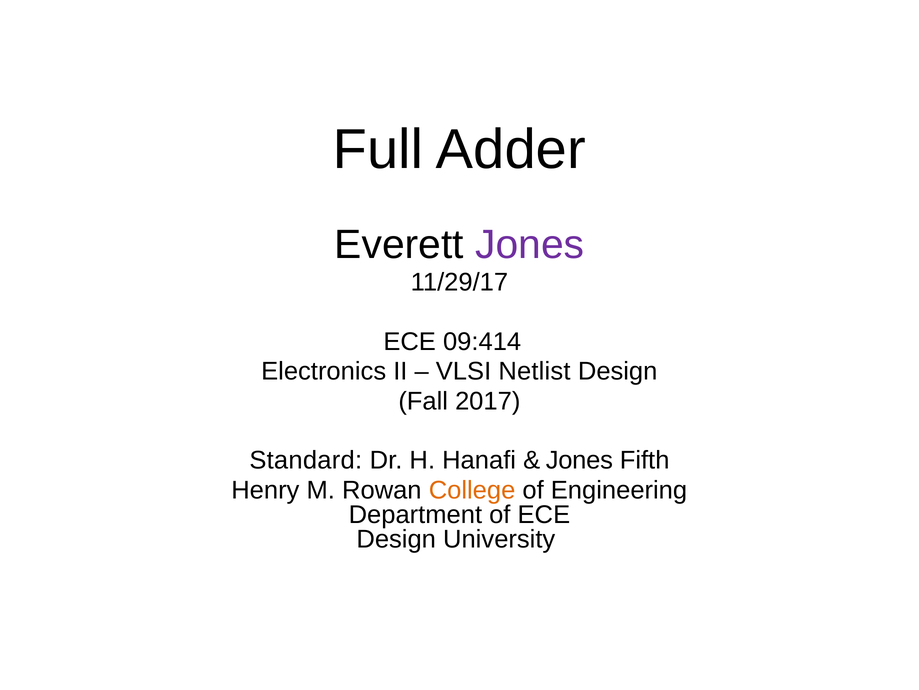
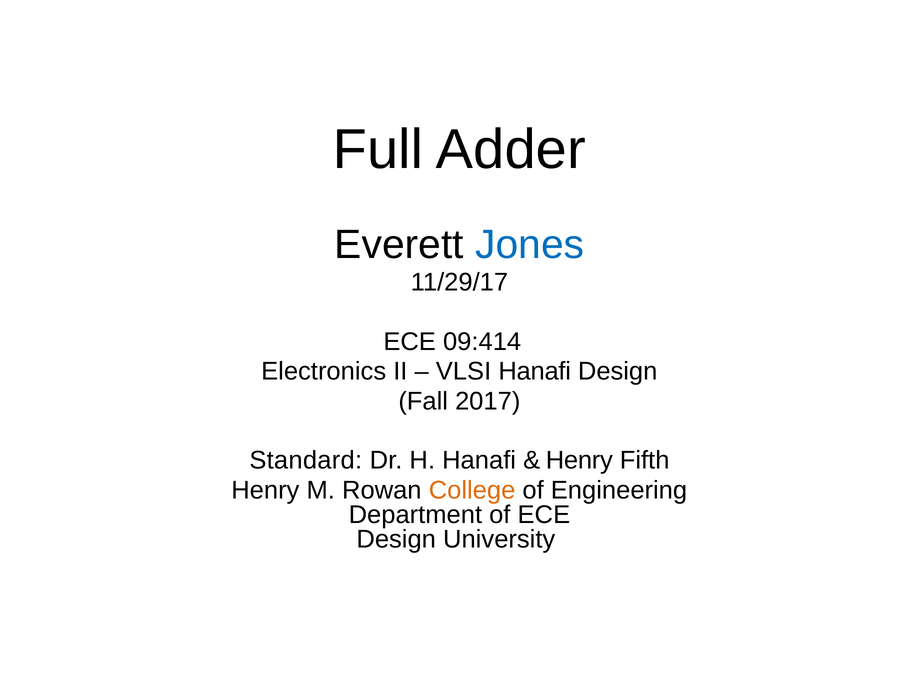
Jones colour: purple -> blue (530, 245)
VLSI Netlist: Netlist -> Hanafi (535, 371)
Jones: Jones -> Henry (579, 460)
